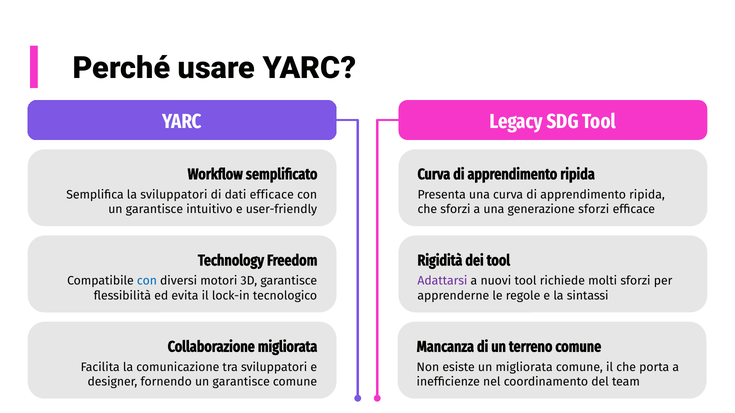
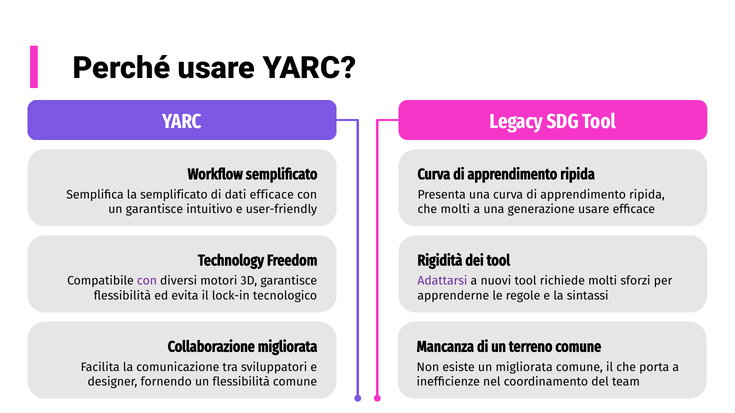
la sviluppatori: sviluppatori -> semplificato (174, 195)
che sforzi: sforzi -> molti (455, 210)
generazione sforzi: sforzi -> usare (594, 210)
con colour: blue -> purple (147, 281)
fornendo un garantisce: garantisce -> flessibilità (241, 382)
